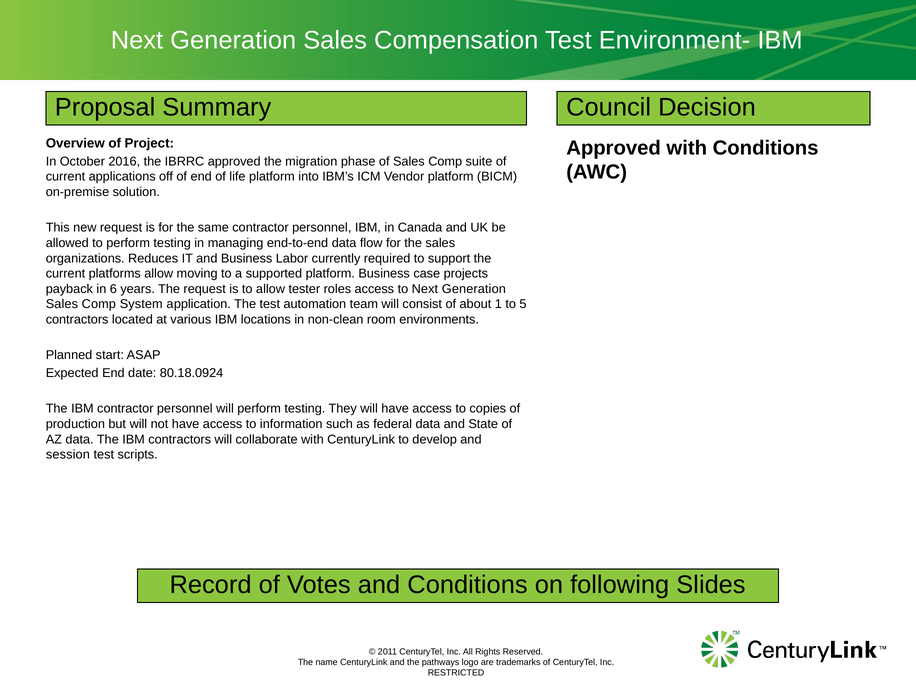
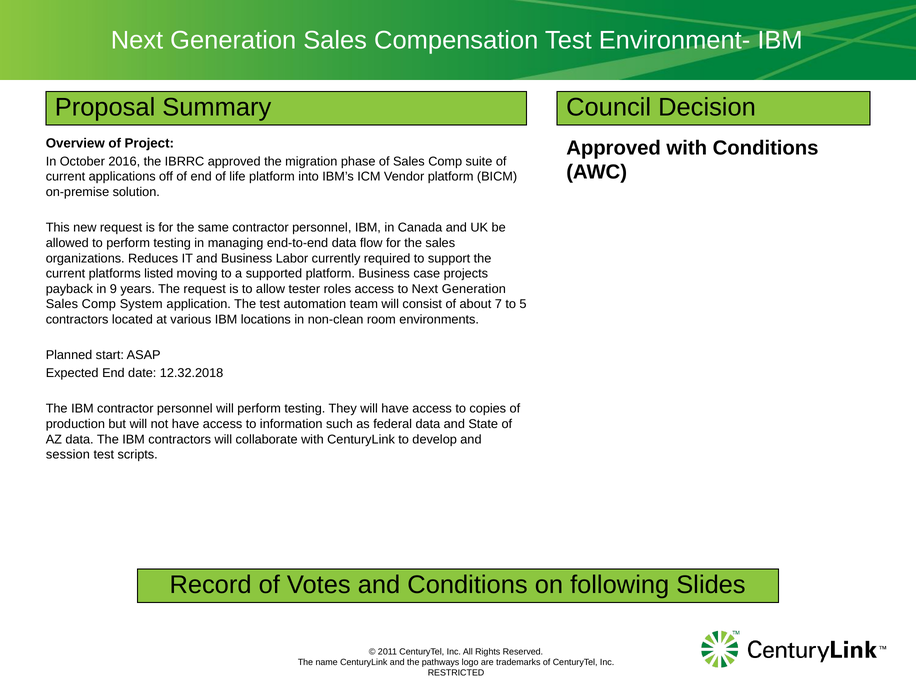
platforms allow: allow -> listed (159, 274)
6: 6 -> 9 (113, 289)
1: 1 -> 7 (498, 304)
80.18.0924: 80.18.0924 -> 12.32.2018 (192, 373)
